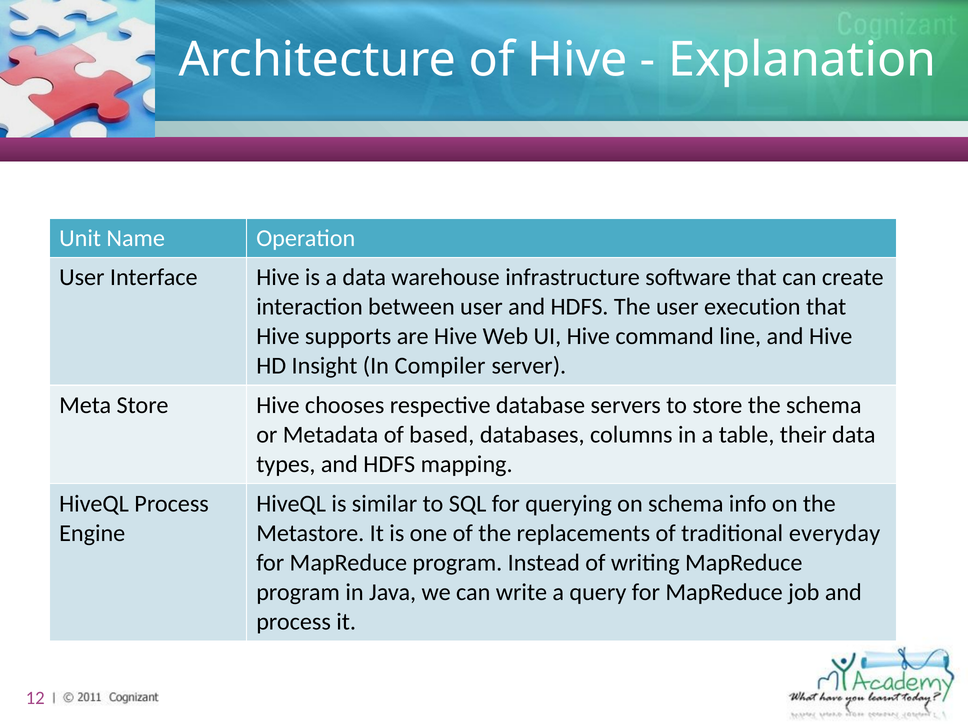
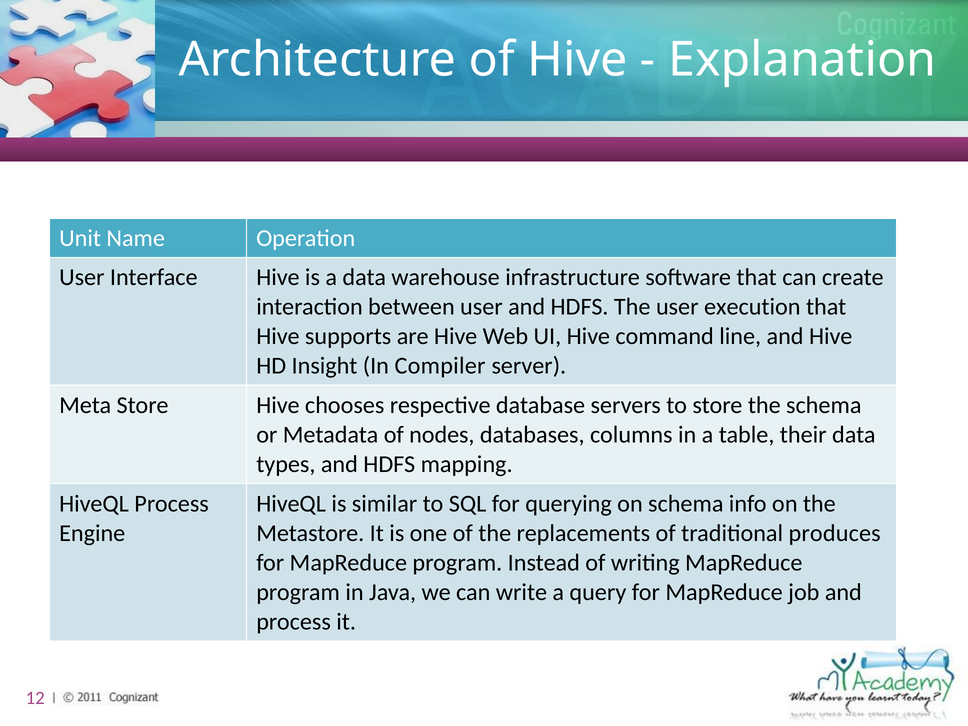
based: based -> nodes (442, 435)
everyday: everyday -> produces (835, 533)
